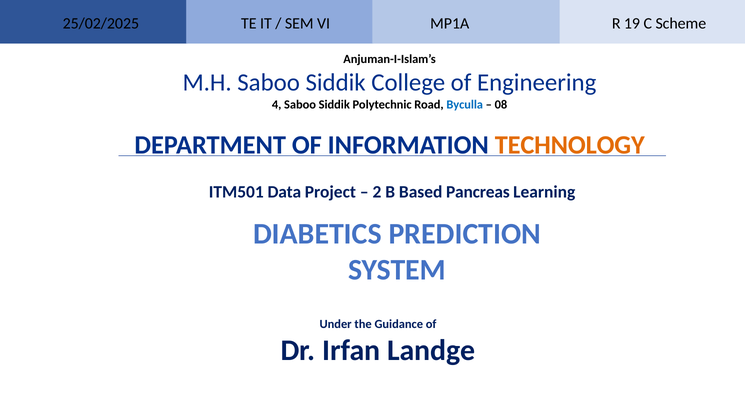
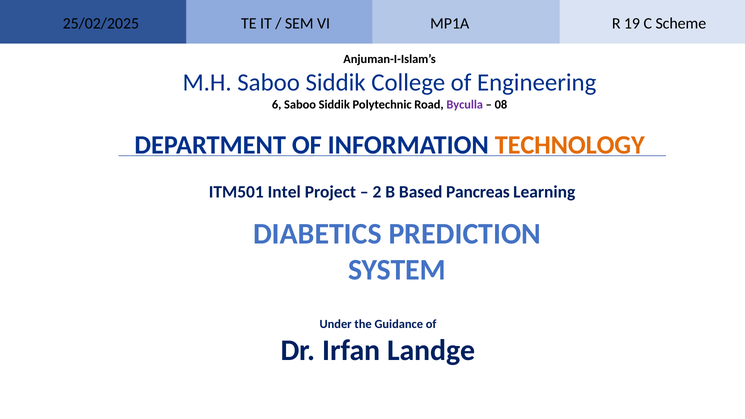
4: 4 -> 6 (277, 105)
Byculla colour: blue -> purple (465, 105)
Data: Data -> Intel (284, 192)
